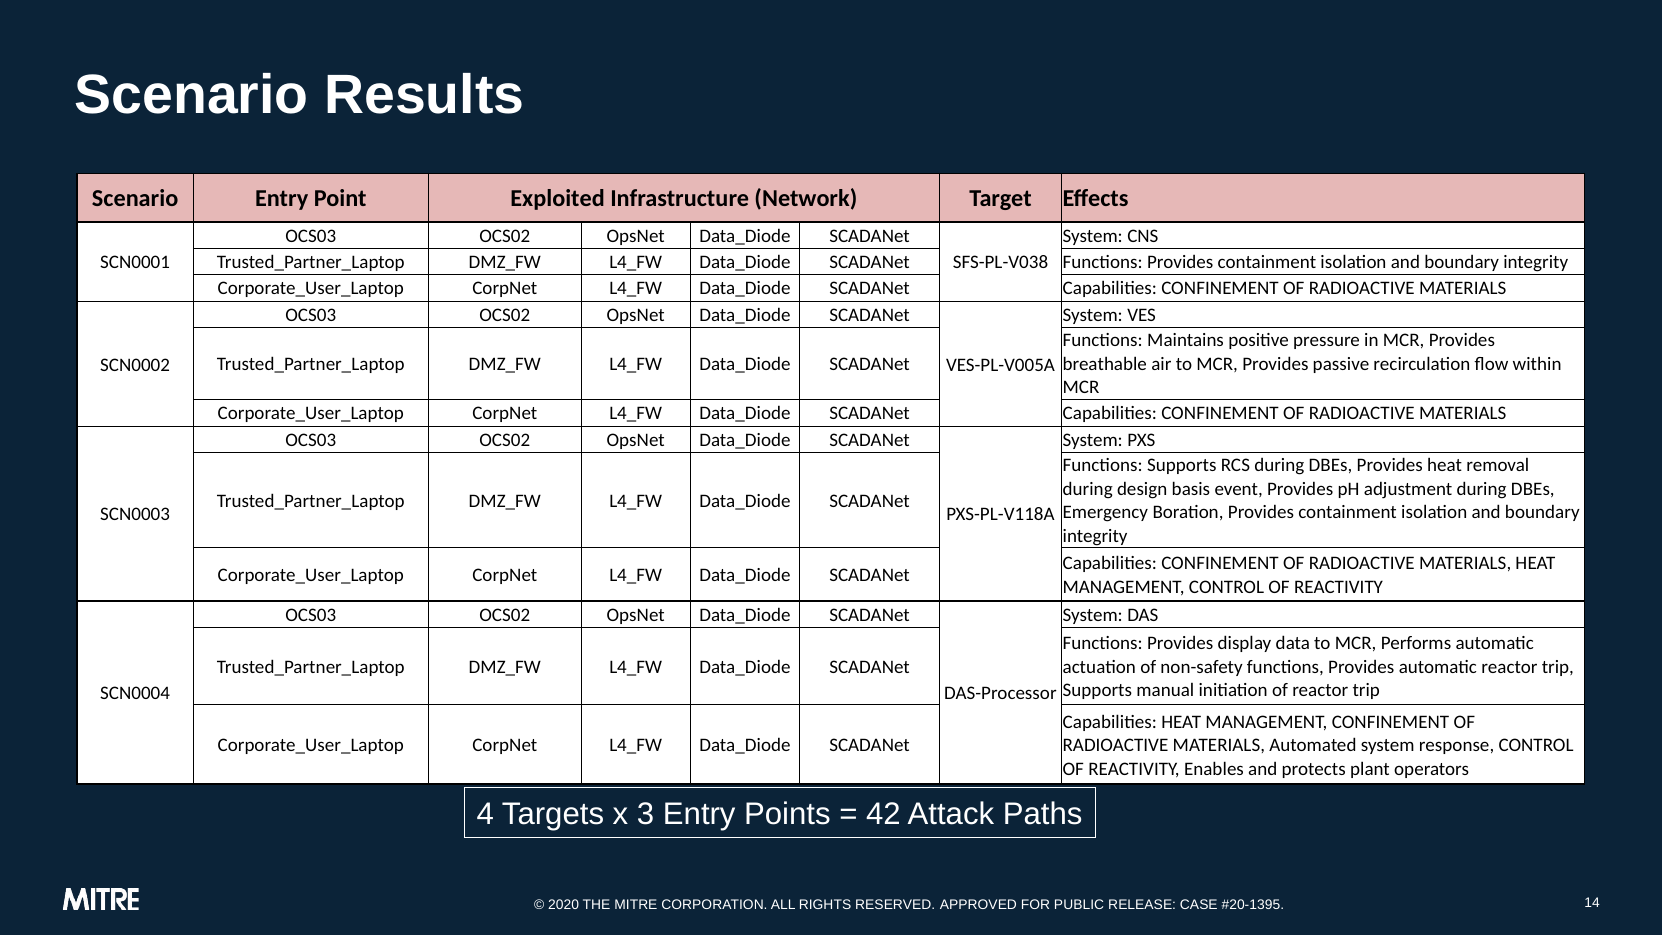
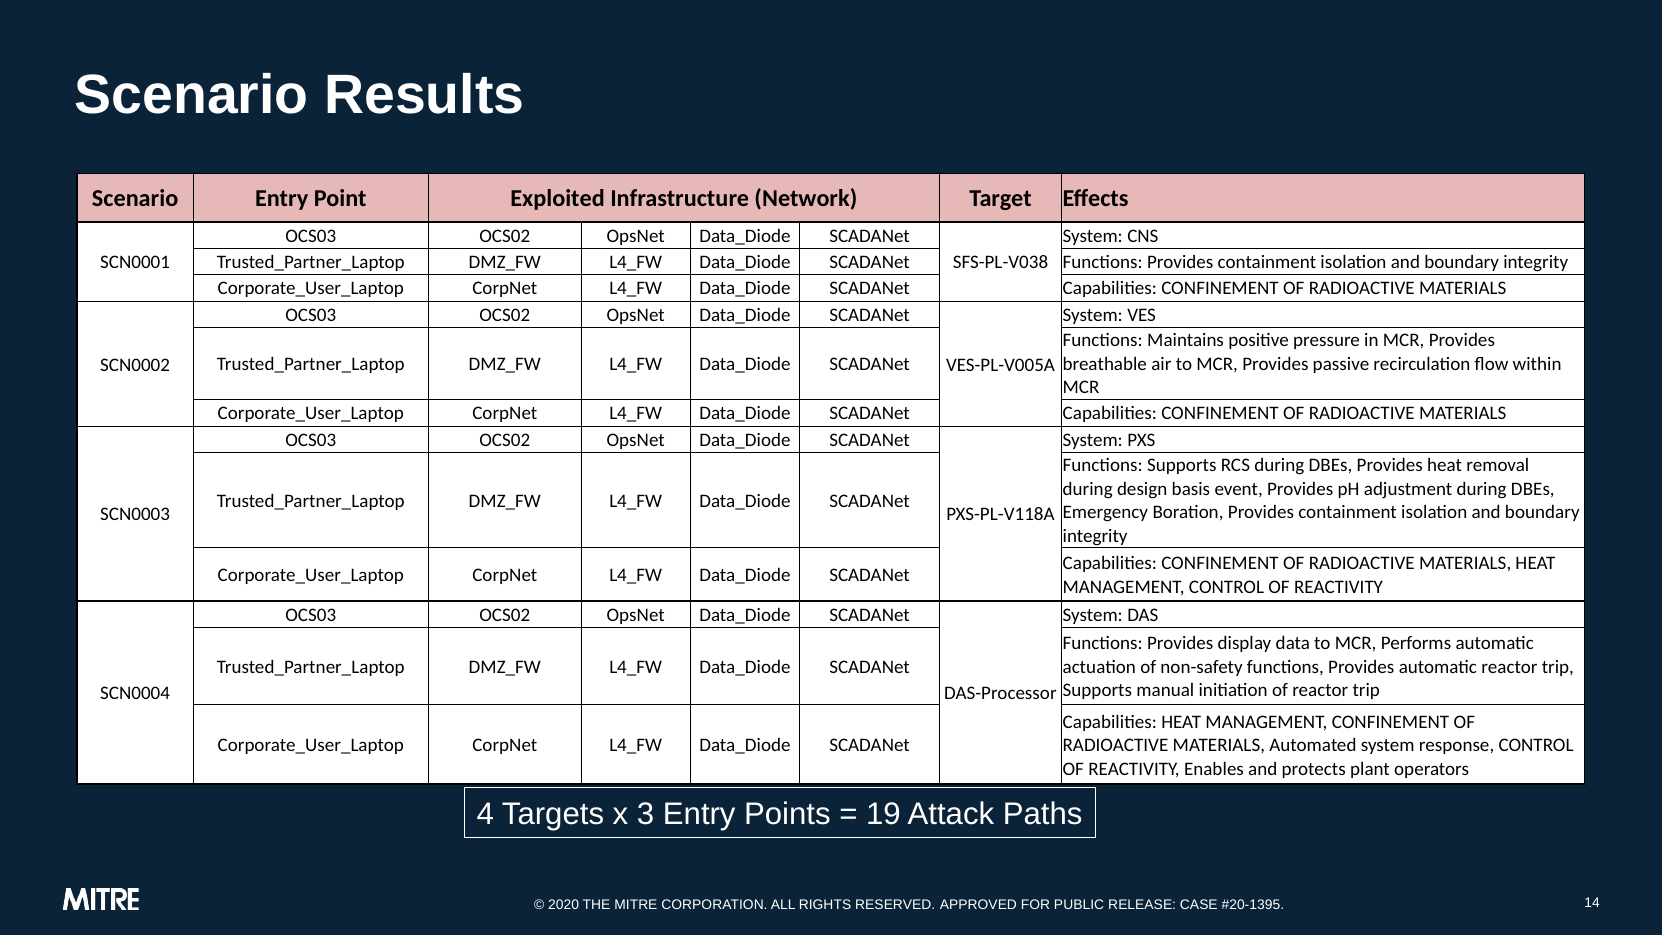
42: 42 -> 19 (883, 815)
